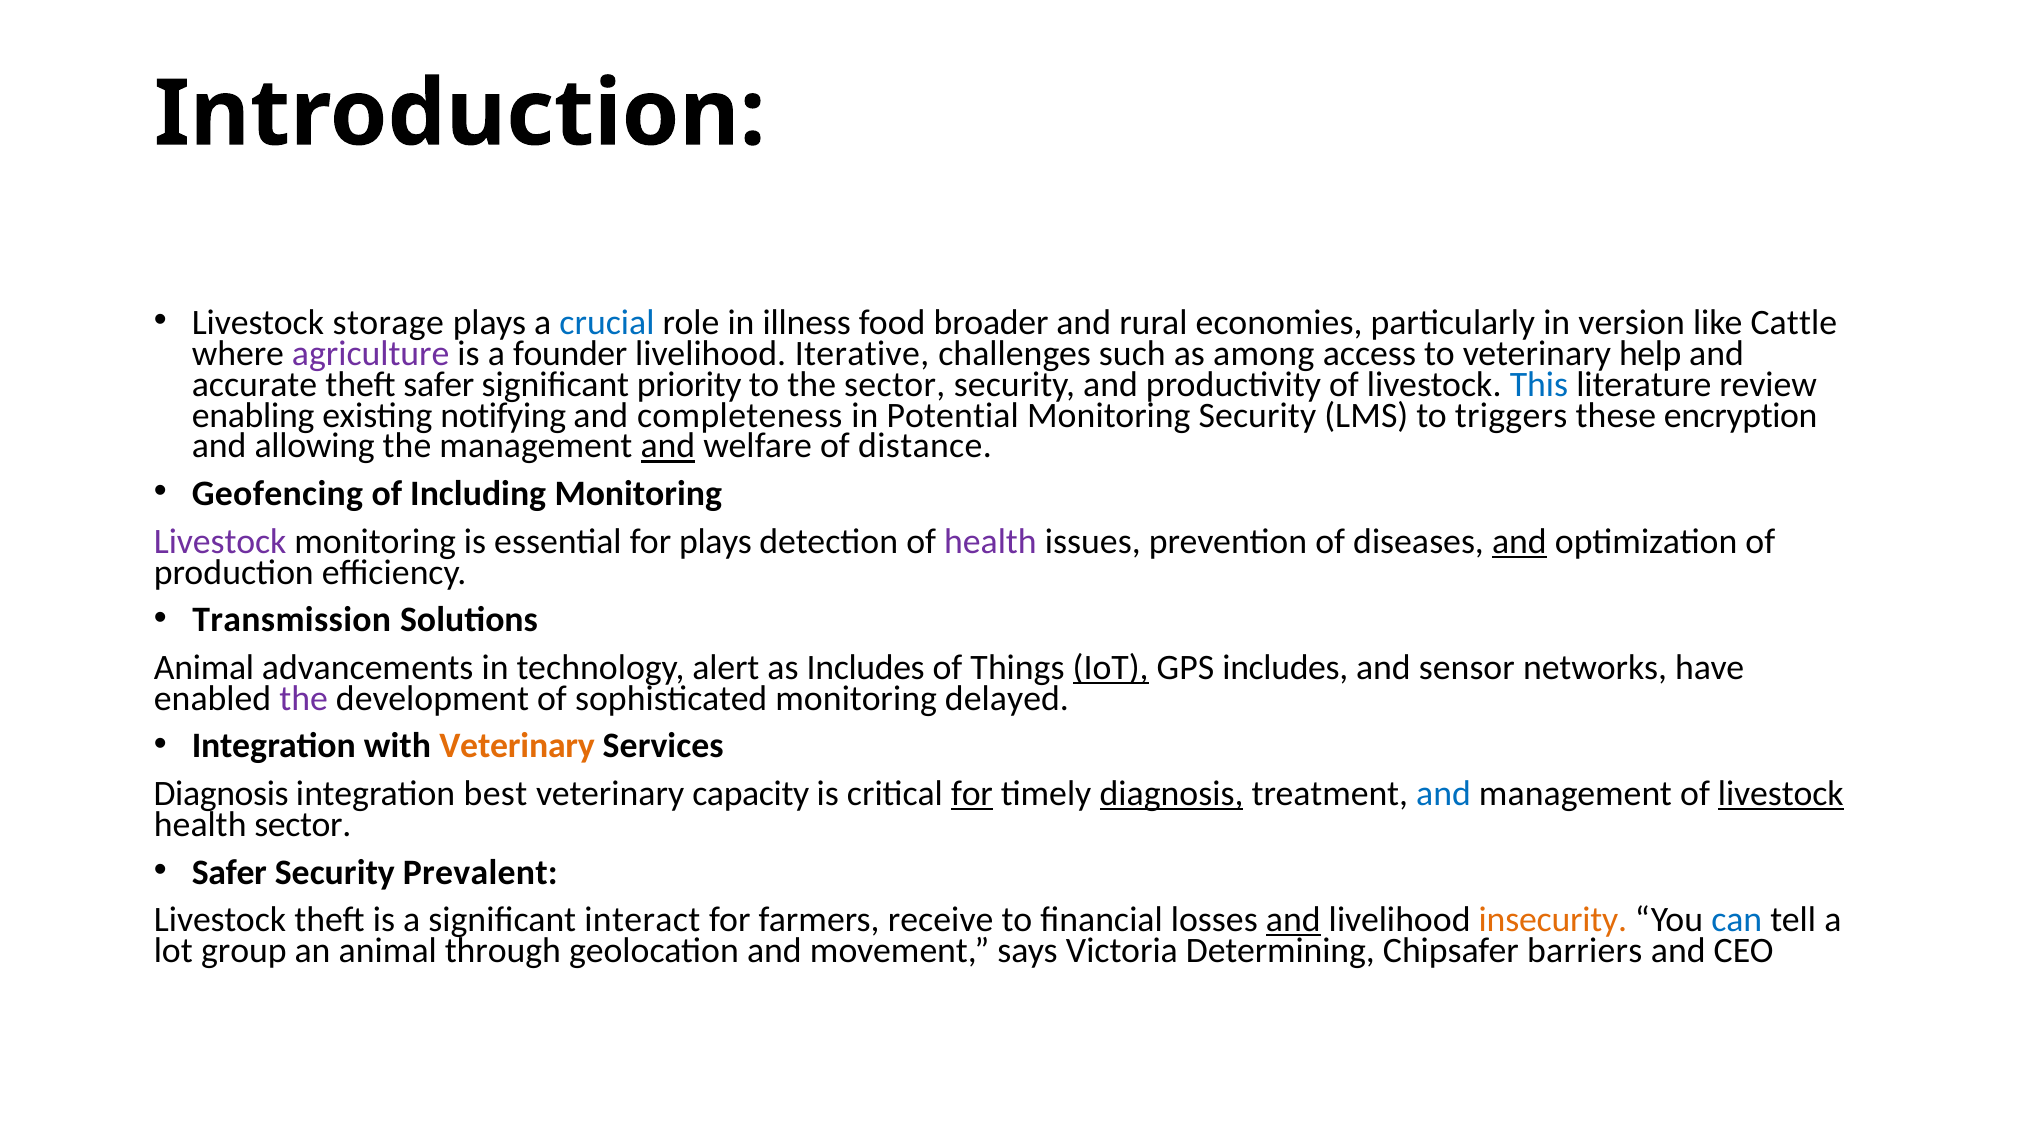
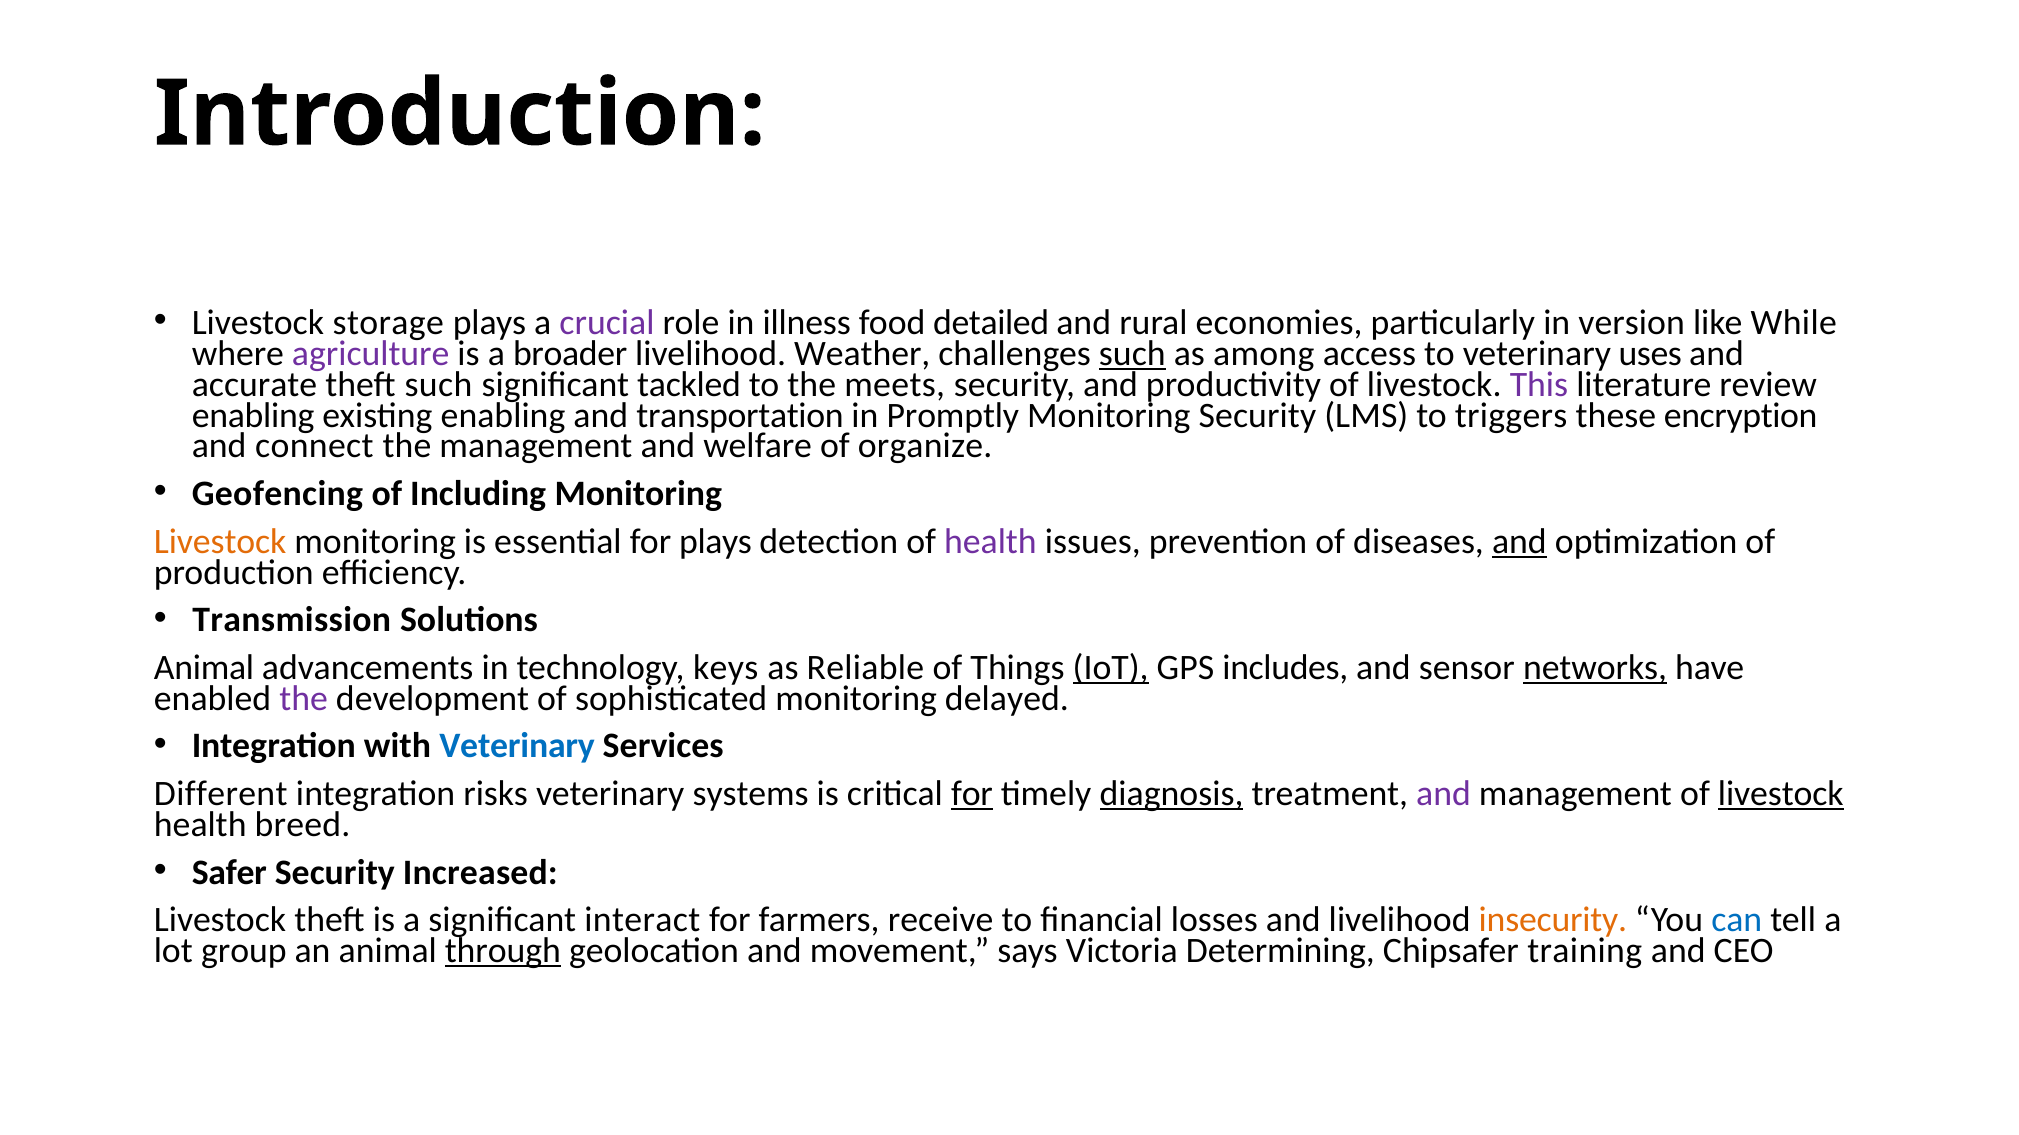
crucial colour: blue -> purple (607, 323)
broader: broader -> detailed (991, 323)
Cattle: Cattle -> While (1794, 323)
founder: founder -> broader (570, 354)
Iterative: Iterative -> Weather (862, 354)
such underline: none -> present (1132, 354)
help: help -> uses (1650, 354)
theft safer: safer -> such (438, 385)
priority: priority -> tackled (689, 385)
the sector: sector -> meets (895, 385)
This colour: blue -> purple (1539, 385)
existing notifying: notifying -> enabling (503, 415)
completeness: completeness -> transportation (740, 415)
Potential: Potential -> Promptly (953, 415)
allowing: allowing -> connect (314, 446)
and underline: present -> none (668, 446)
distance: distance -> organize (925, 446)
Livestock colour: purple -> orange (220, 542)
alert: alert -> keys (726, 668)
as Includes: Includes -> Reliable (865, 668)
networks underline: none -> present (1595, 668)
Veterinary colour: orange -> blue (517, 747)
Diagnosis: Diagnosis -> Different (221, 794)
best: best -> risks (496, 794)
capacity: capacity -> systems (751, 794)
and colour: blue -> purple (1444, 794)
health sector: sector -> breed (303, 825)
Prevalent: Prevalent -> Increased (480, 873)
and underline: present -> none (1293, 921)
through underline: none -> present (503, 951)
barriers: barriers -> training (1585, 951)
